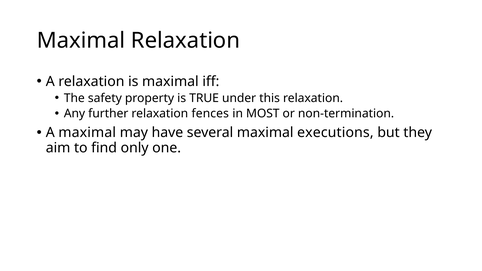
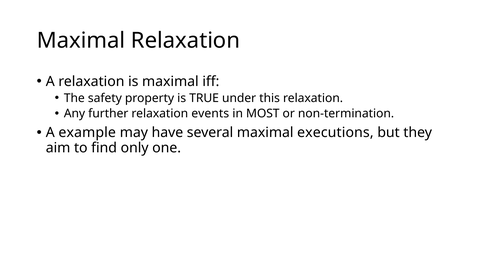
fences: fences -> events (210, 114)
A maximal: maximal -> example (87, 133)
